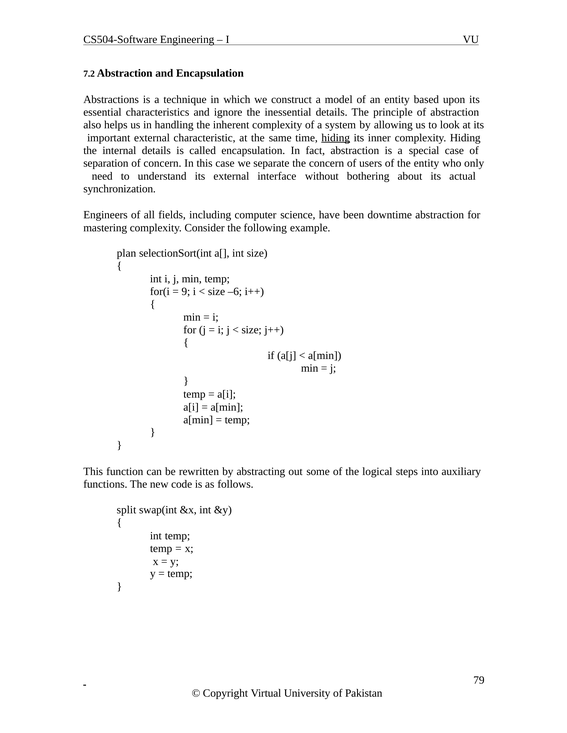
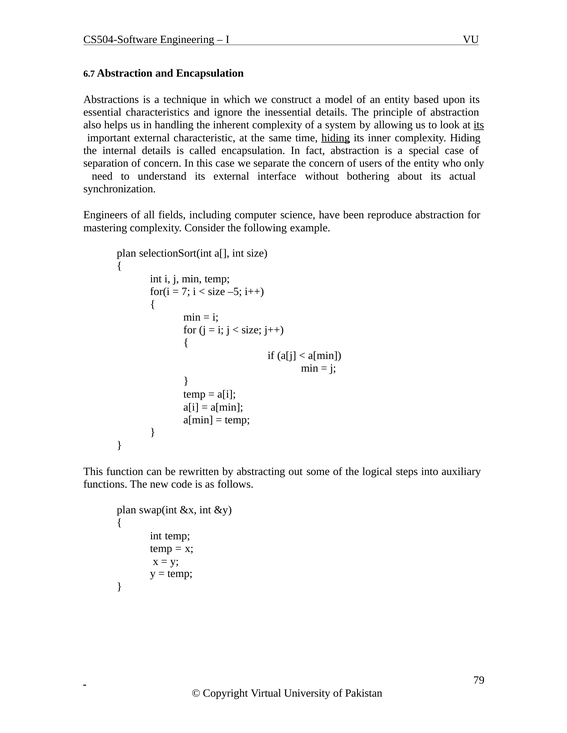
7.2: 7.2 -> 6.7 (89, 74)
its underline: none -> present (479, 125)
downtime: downtime -> reproduce (390, 215)
9: 9 -> 7 (186, 292)
–6: –6 -> –5 (235, 292)
split: split -> plan (126, 510)
